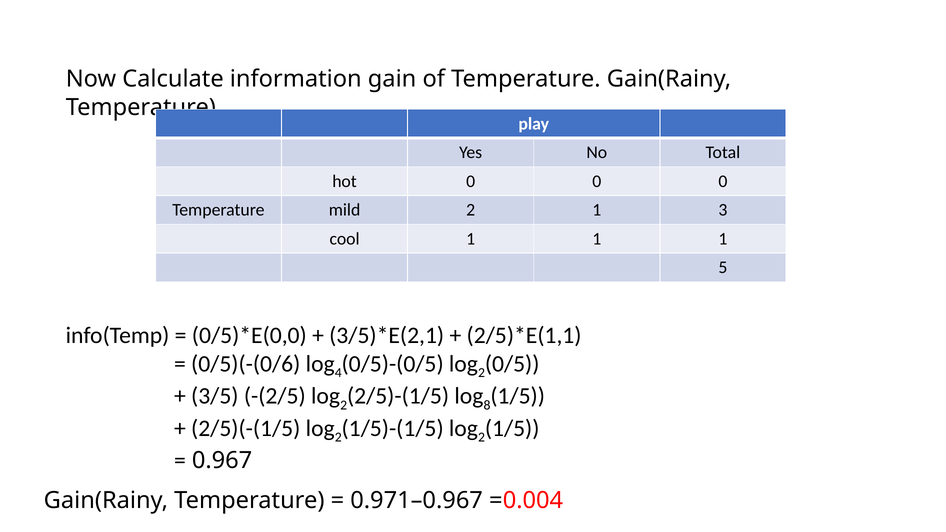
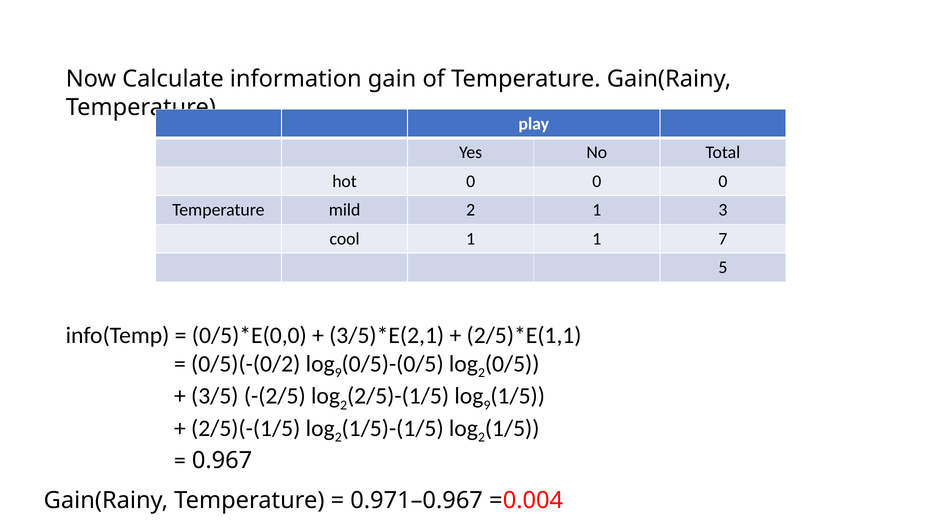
1 1 1: 1 -> 7 (723, 239)
0/5)(-(0/6: 0/5)(-(0/6 -> 0/5)(-(0/2 (246, 364)
4: 4 -> 9 (338, 373)
8: 8 -> 9 (487, 405)
